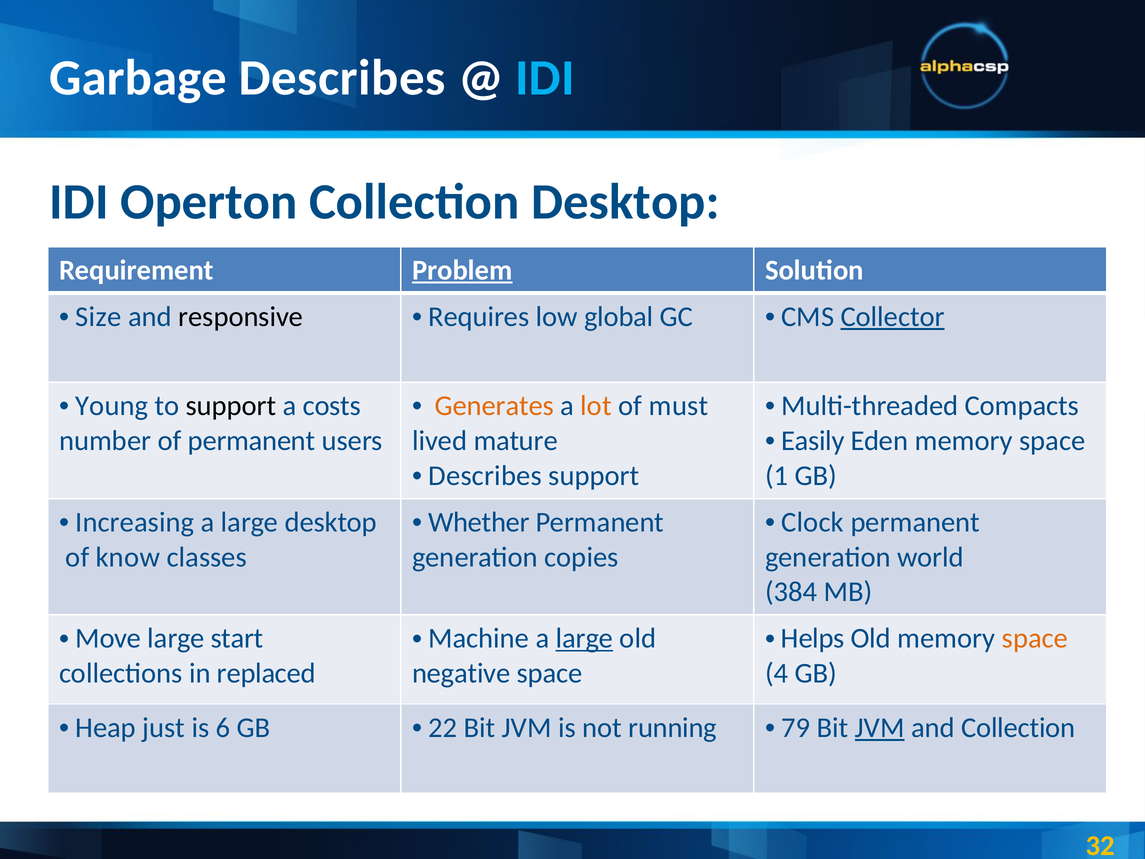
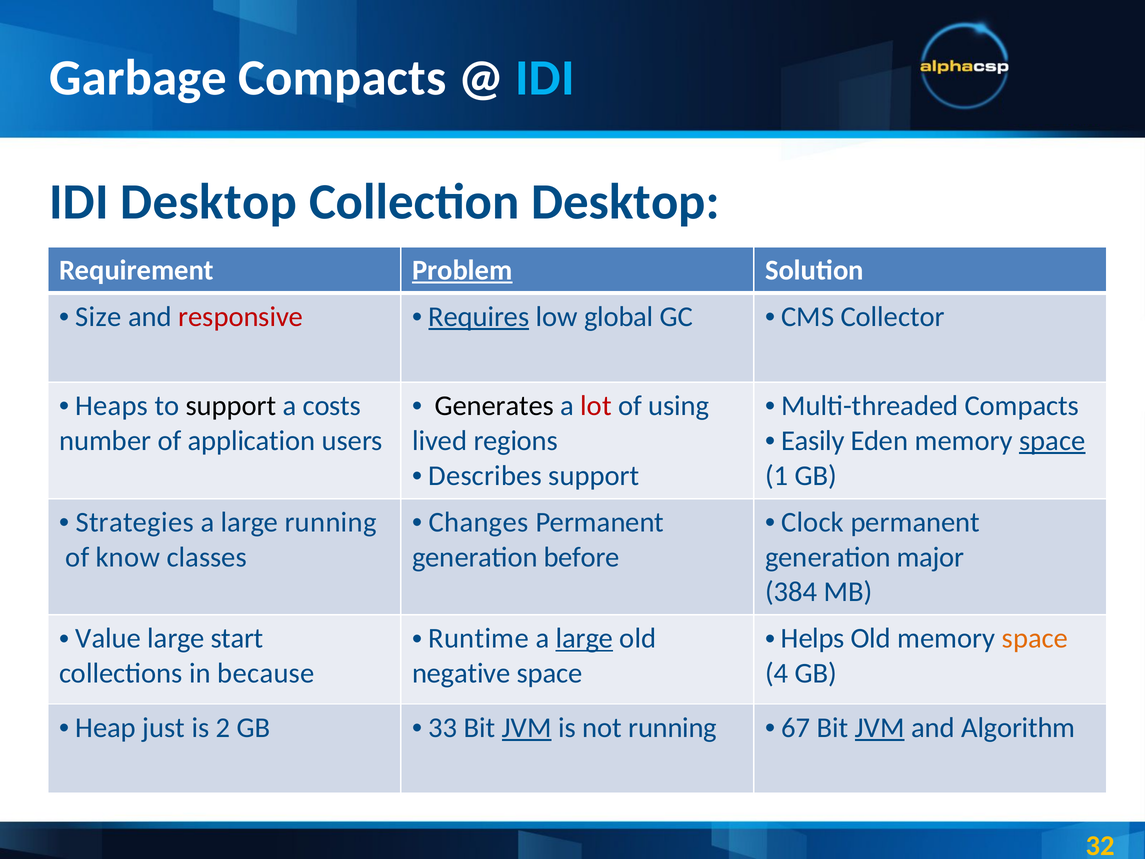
Garbage Describes: Describes -> Compacts (342, 78)
IDI Operton: Operton -> Desktop (209, 202)
responsive colour: black -> red (241, 317)
Requires underline: none -> present (479, 317)
Collector underline: present -> none (893, 317)
Young: Young -> Heaps (112, 406)
Generates colour: orange -> black (494, 406)
lot colour: orange -> red (596, 406)
must: must -> using (679, 406)
space underline: none -> present (1052, 441)
of permanent: permanent -> application (252, 441)
mature: mature -> regions (516, 441)
Increasing: Increasing -> Strategies (135, 522)
large desktop: desktop -> running (331, 522)
Whether: Whether -> Changes (479, 522)
copies: copies -> before (582, 557)
world: world -> major (930, 557)
Move: Move -> Value (108, 638)
Machine: Machine -> Runtime (479, 638)
replaced: replaced -> because (266, 673)
6: 6 -> 2 (223, 727)
22: 22 -> 33 (443, 727)
JVM underline: none -> present (527, 727)
79: 79 -> 67 (796, 727)
and Collection: Collection -> Algorithm (1018, 727)
